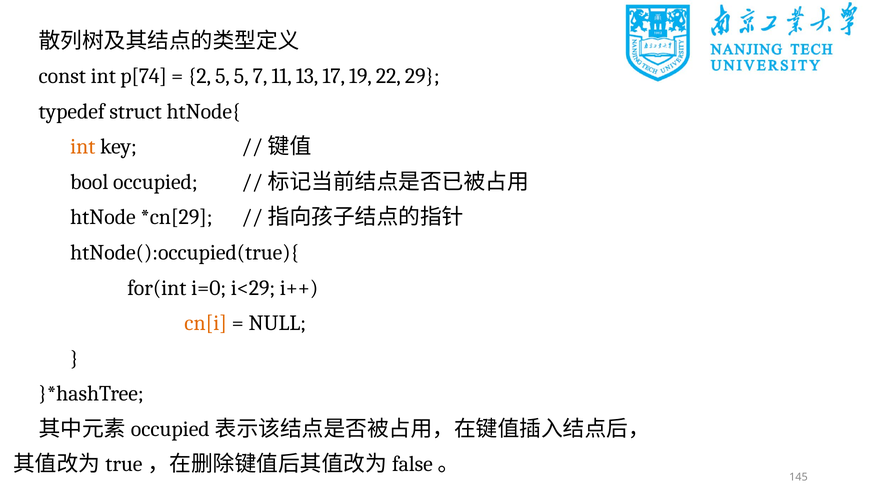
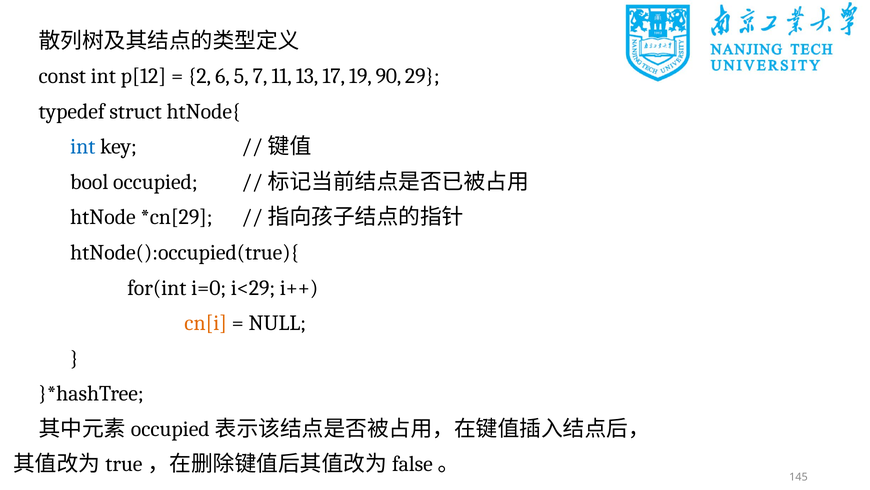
p[74: p[74 -> p[12 (143, 76)
2 5: 5 -> 6 (222, 76)
22: 22 -> 90 (388, 76)
int colour: orange -> blue (83, 147)
